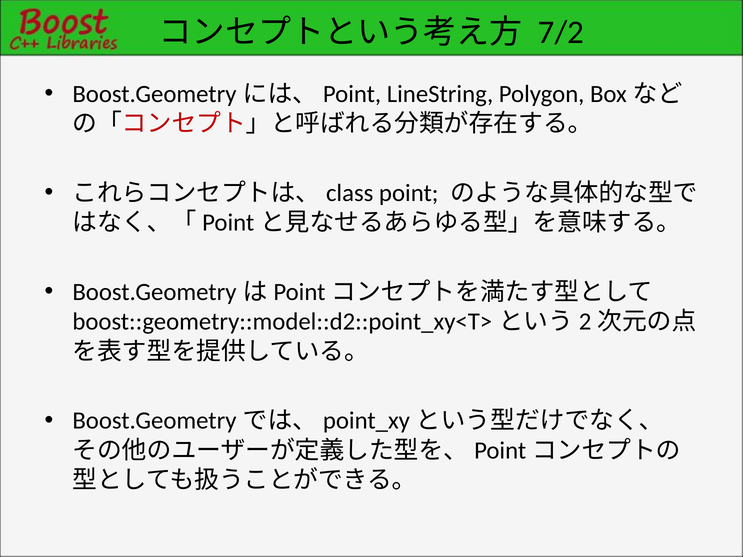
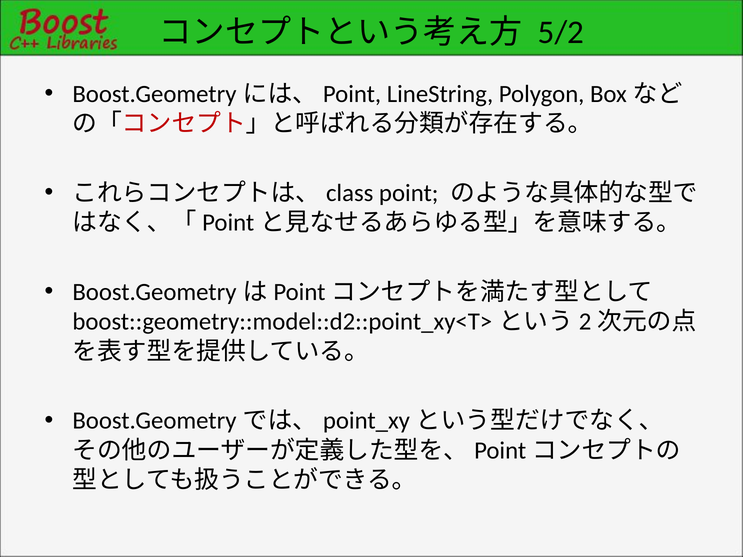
7/2: 7/2 -> 5/2 (561, 32)
